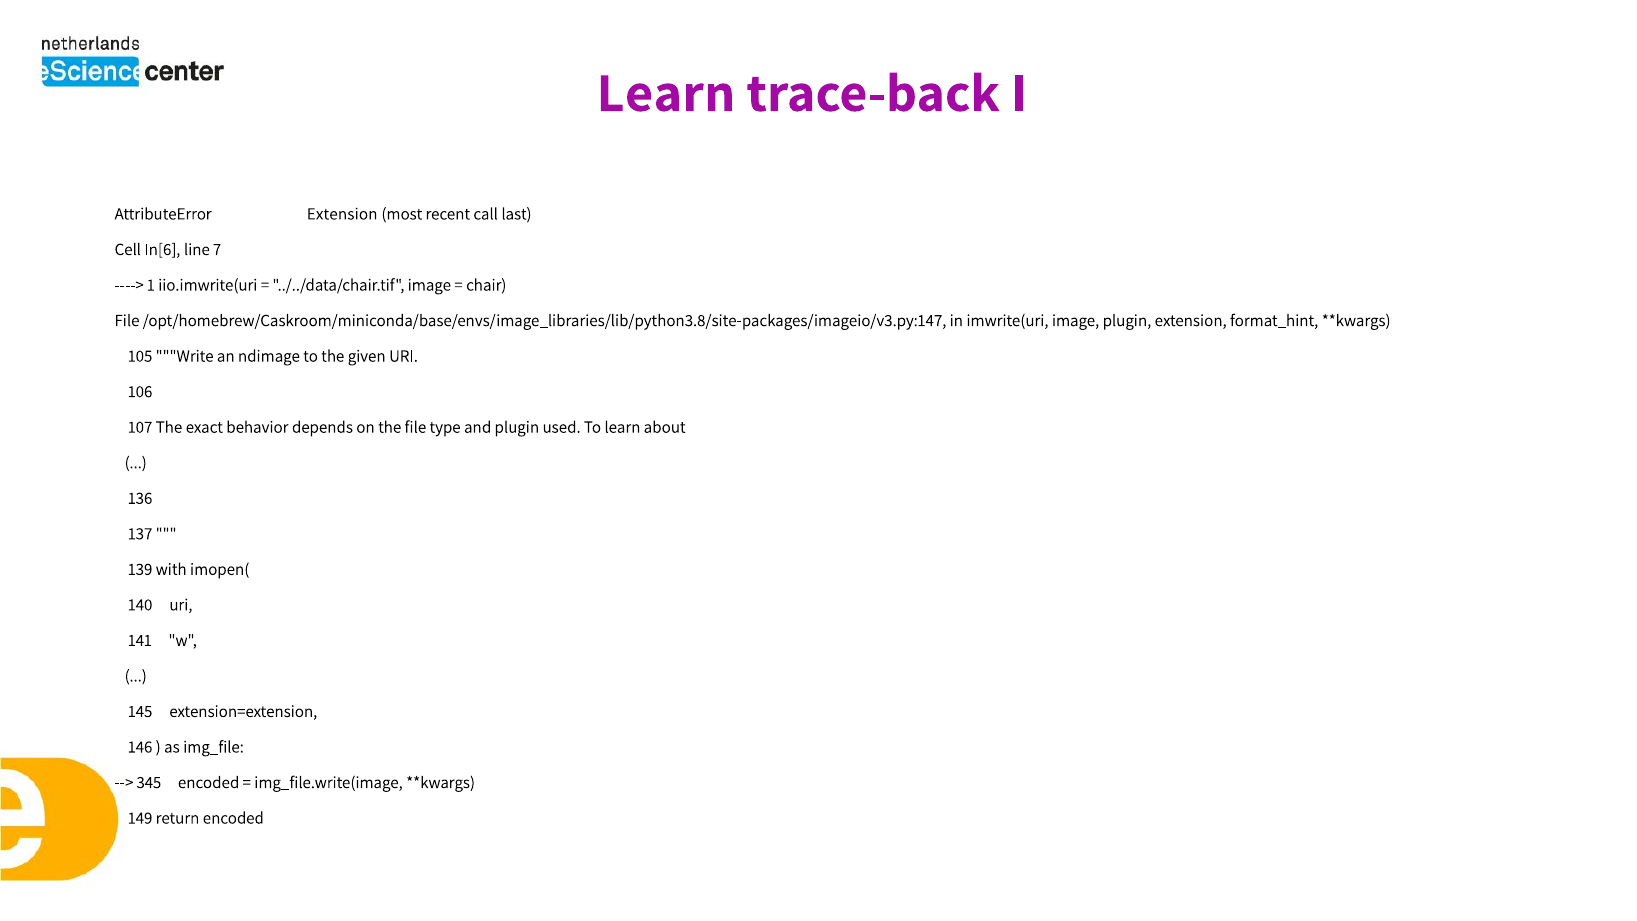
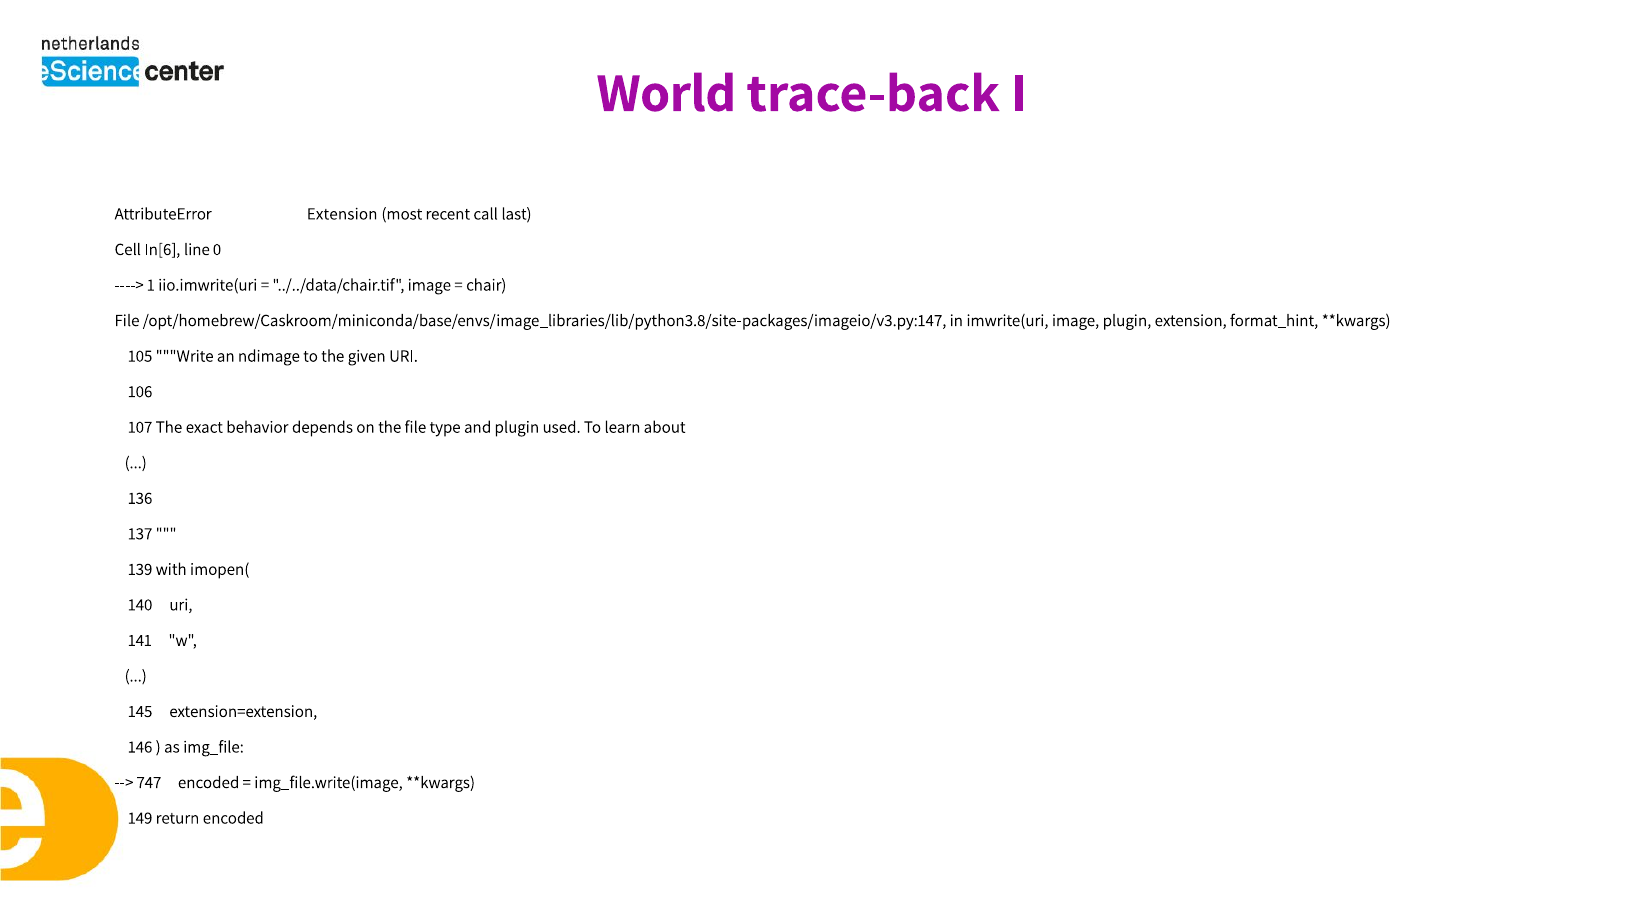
Learn: Learn -> World (666, 93)
7: 7 -> 0 (217, 249)
345: 345 -> 747 (149, 782)
